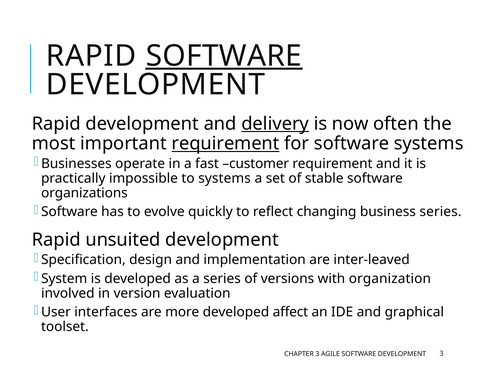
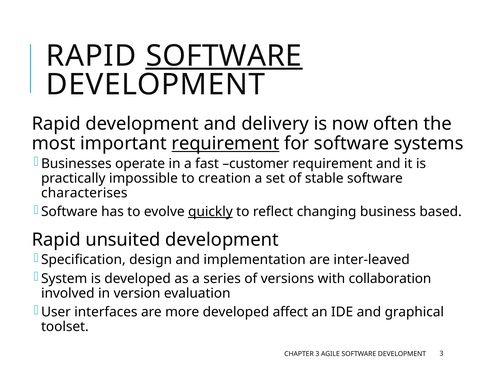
delivery underline: present -> none (275, 124)
to systems: systems -> creation (225, 178)
organizations: organizations -> characterises (84, 193)
quickly underline: none -> present (210, 212)
business series: series -> based (441, 212)
organization: organization -> collaboration (390, 278)
